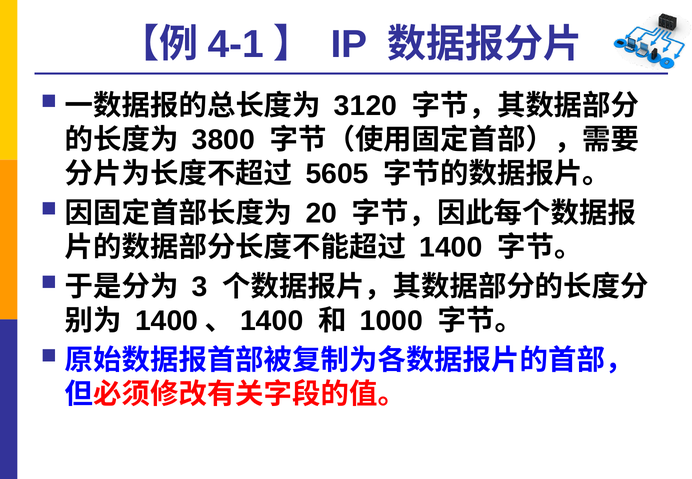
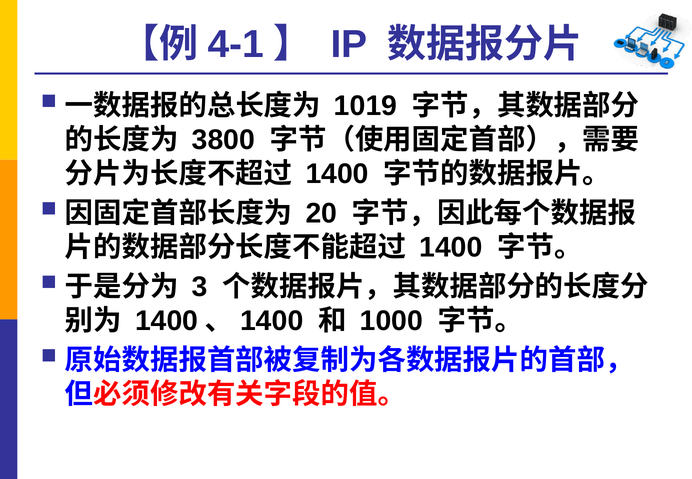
3120: 3120 -> 1019 (366, 106)
5605: 5605 -> 1400 (337, 174)
